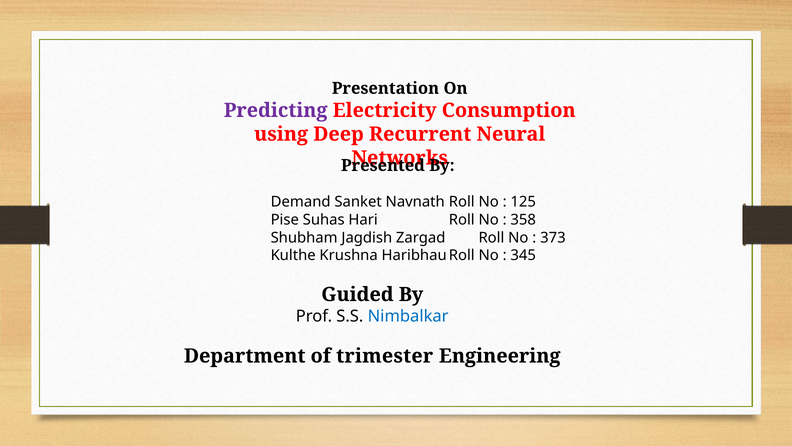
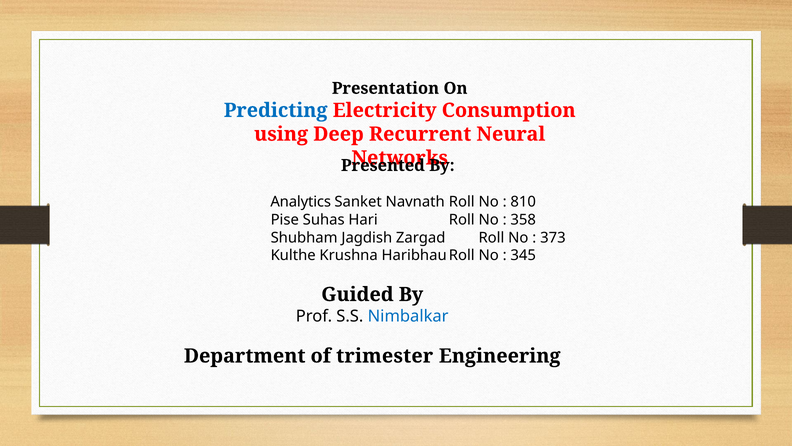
Predicting colour: purple -> blue (276, 110)
Demand: Demand -> Analytics (301, 202)
125: 125 -> 810 (523, 202)
